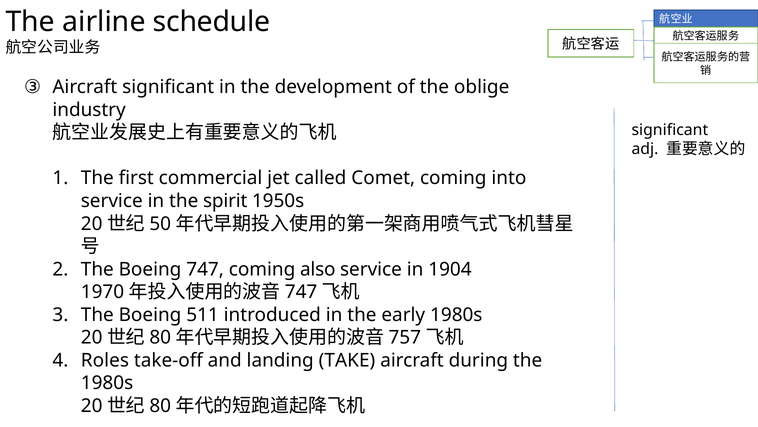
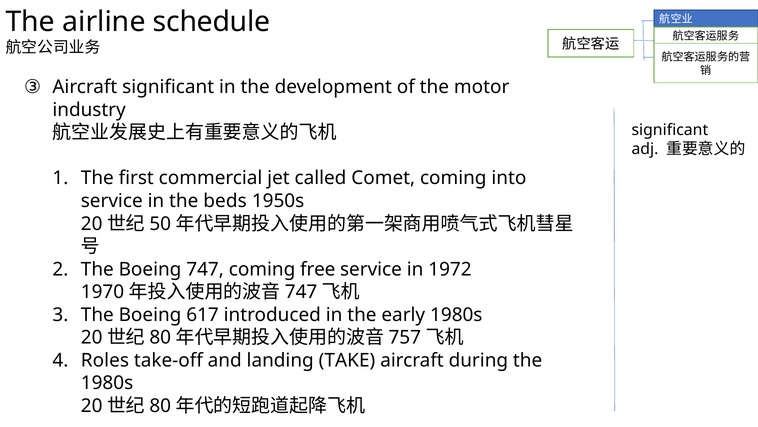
oblige: oblige -> motor (482, 87)
spirit: spirit -> beds (225, 201)
also: also -> free (318, 269)
1904: 1904 -> 1972 (450, 269)
511: 511 -> 617 (203, 314)
